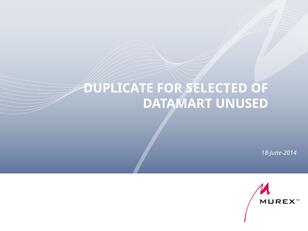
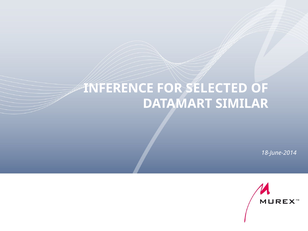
DUPLICATE: DUPLICATE -> INFERENCE (118, 88)
UNUSED: UNUSED -> SIMILAR (242, 104)
